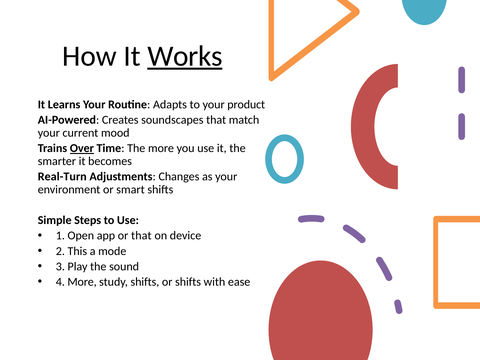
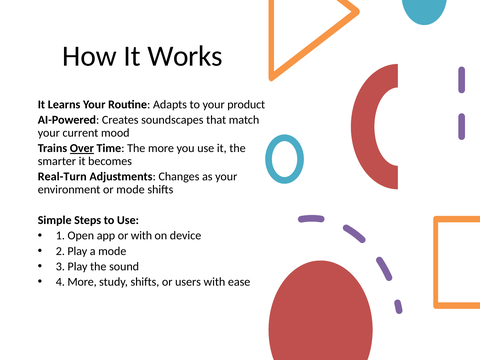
Works underline: present -> none (185, 56)
or smart: smart -> mode (130, 190)
or that: that -> with (141, 236)
2 This: This -> Play (77, 251)
or shifts: shifts -> users (188, 282)
